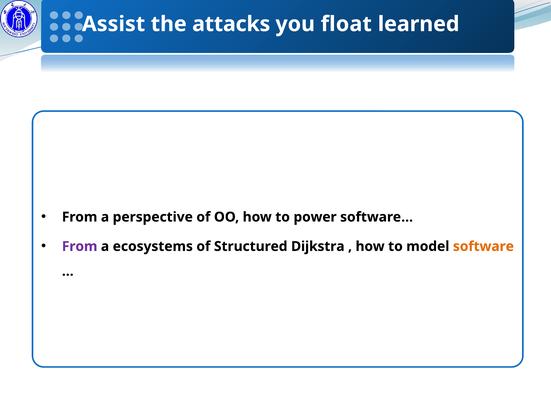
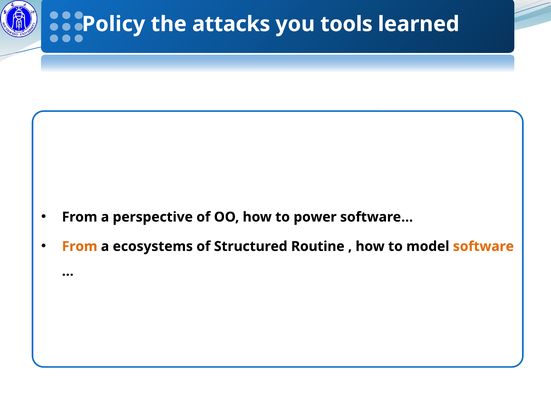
Assist: Assist -> Policy (114, 24)
float: float -> tools (346, 24)
From colour: purple -> orange (80, 247)
Dijkstra: Dijkstra -> Routine (318, 247)
